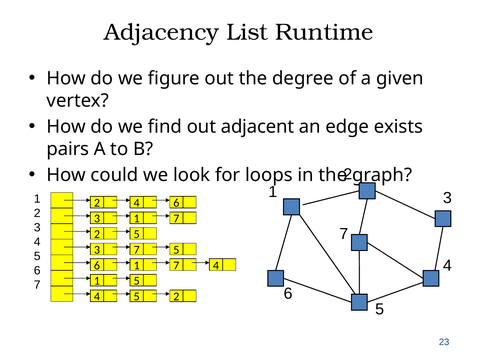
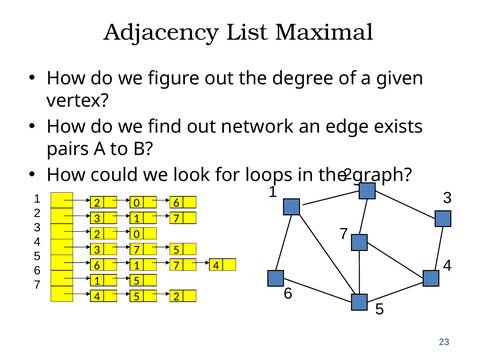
Runtime: Runtime -> Maximal (324, 32)
adjacent: adjacent -> network (257, 127)
4: 4 -> 0 (137, 203)
5: 5 -> 0 (137, 235)
